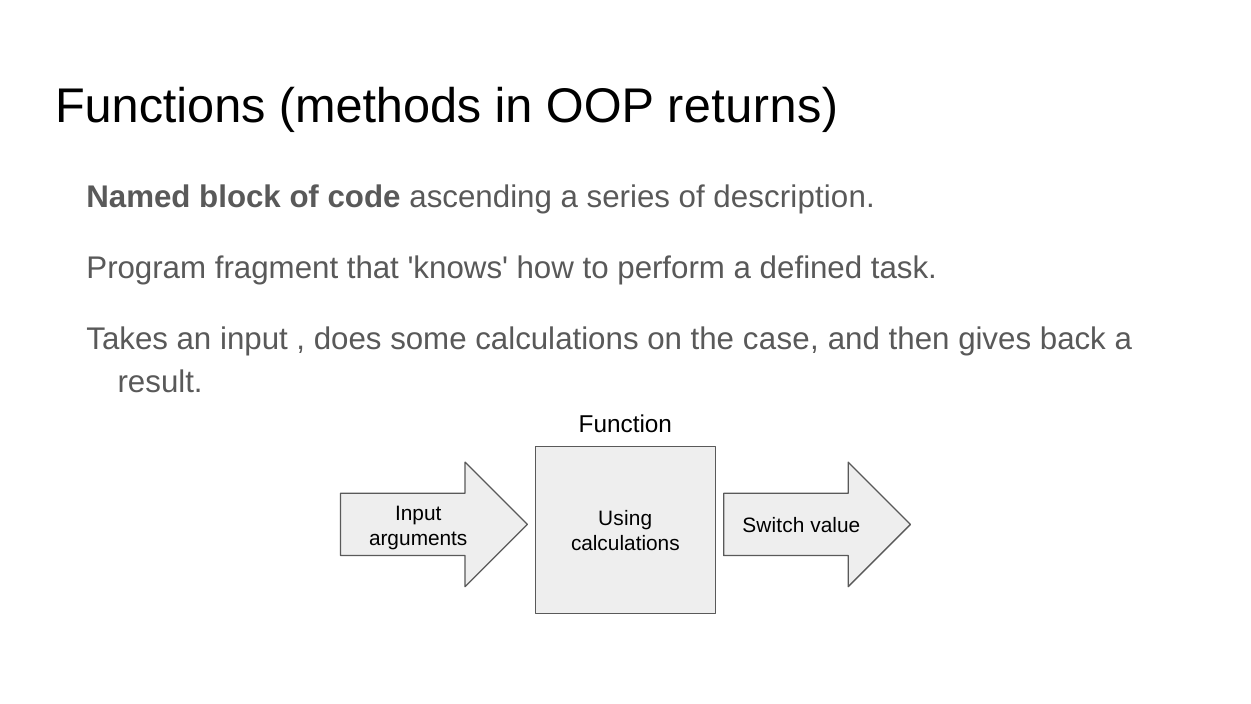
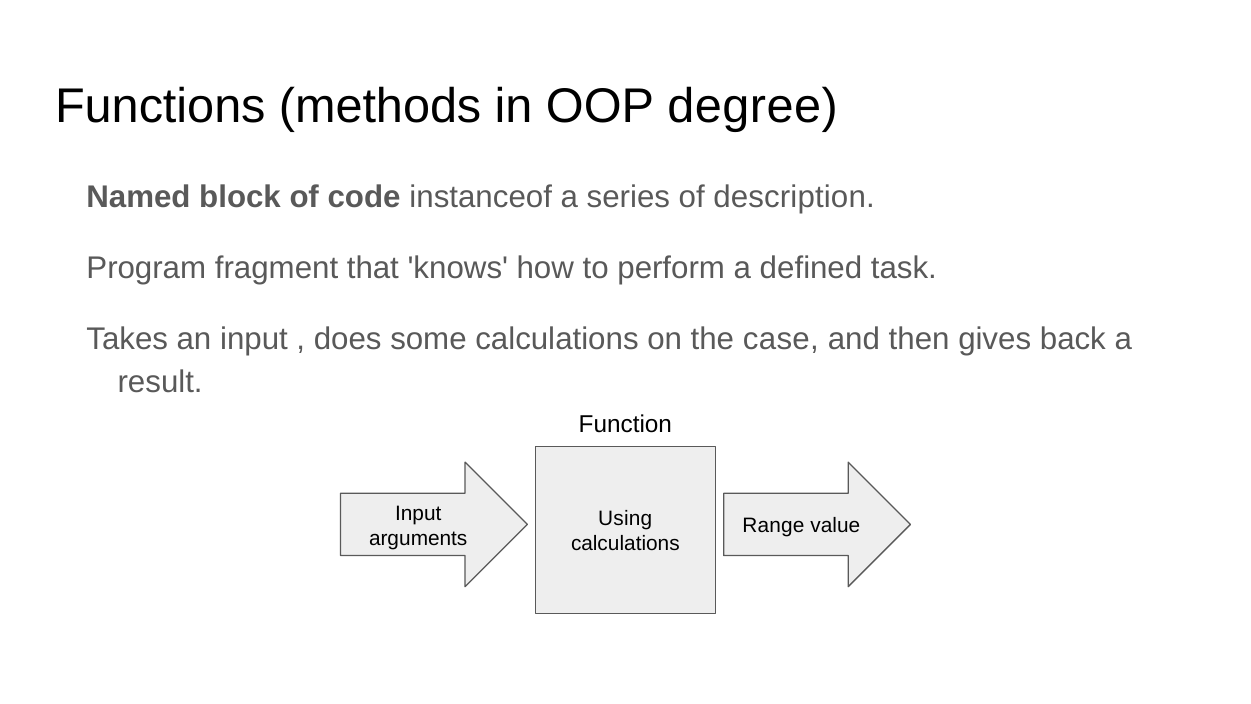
returns: returns -> degree (753, 106)
ascending: ascending -> instanceof (481, 197)
Switch: Switch -> Range (773, 526)
